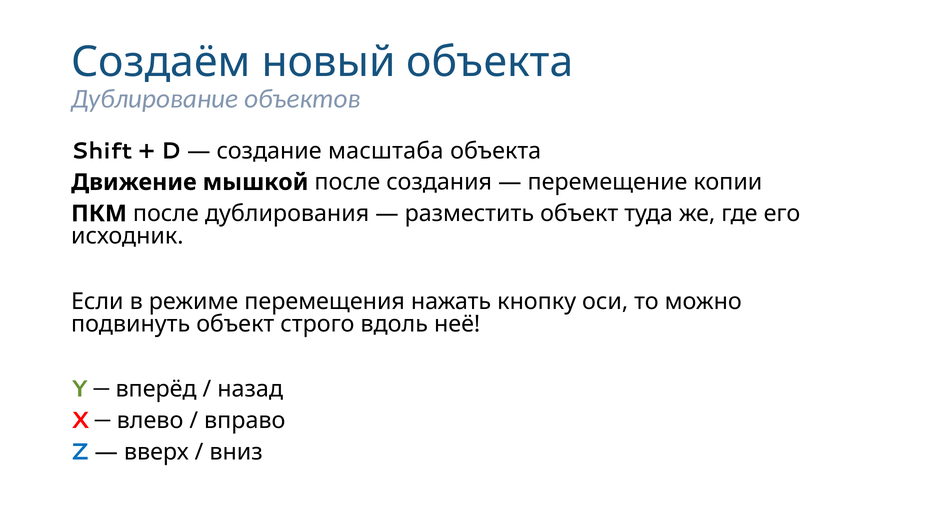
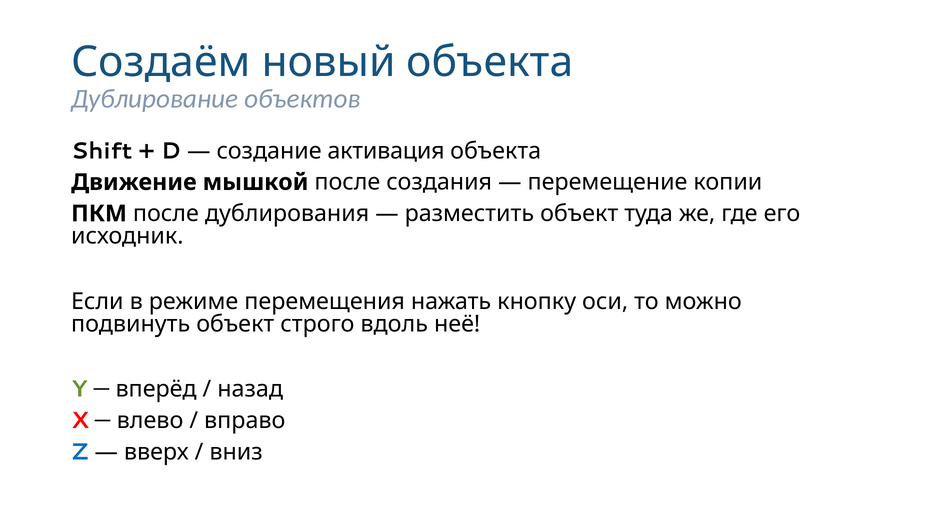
масштаба: масштаба -> активация (386, 151)
